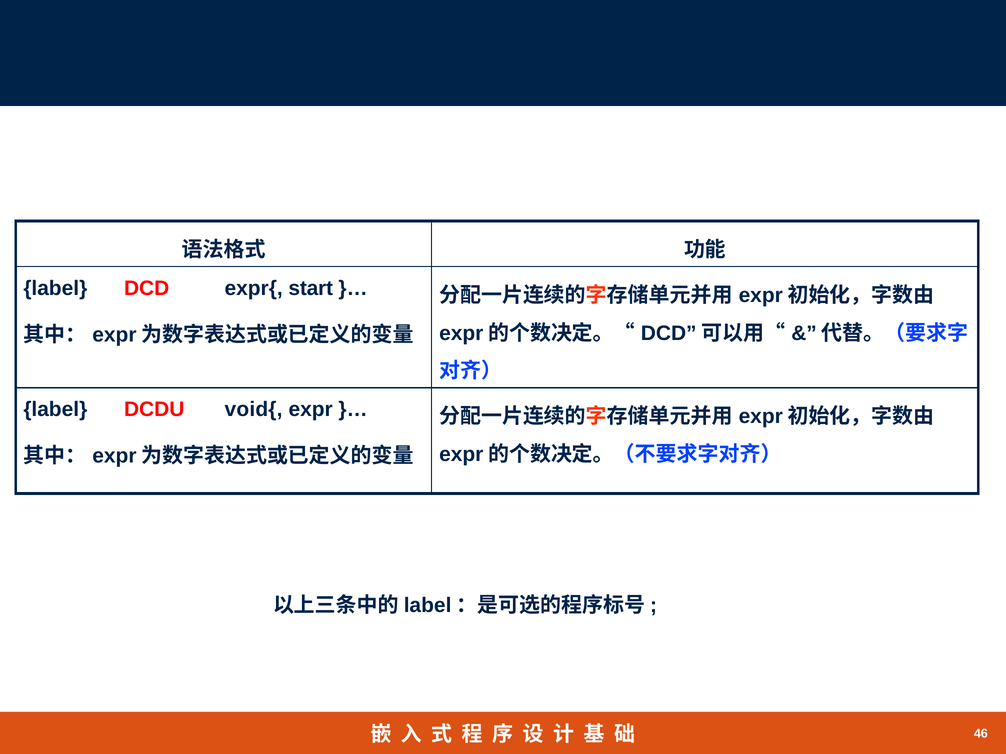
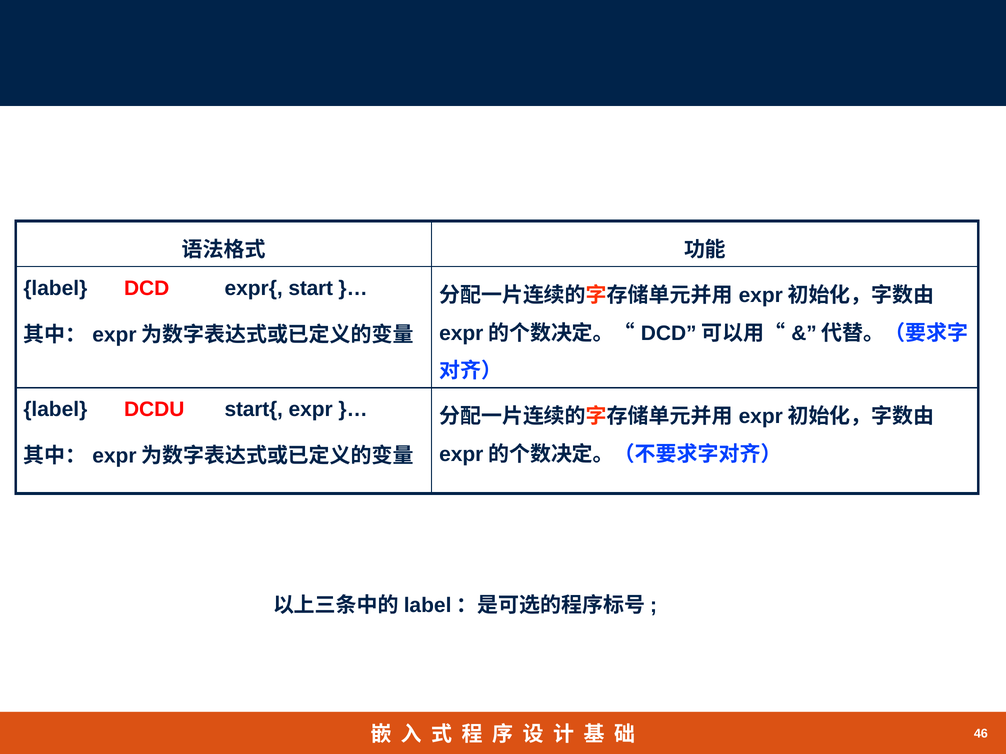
void{: void{ -> start{ (254, 410)
